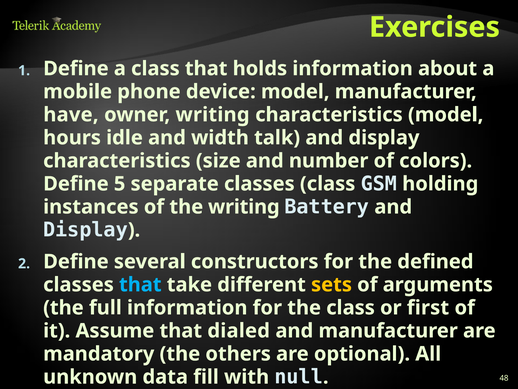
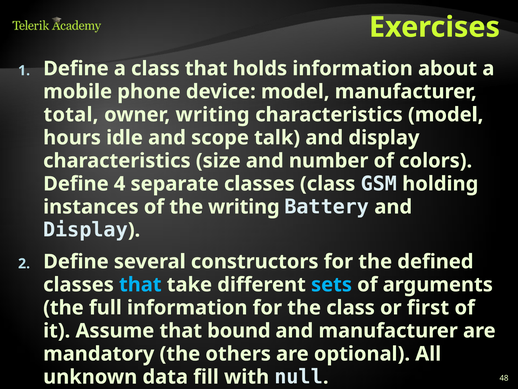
have: have -> total (71, 115)
width: width -> scope (220, 138)
5: 5 -> 4 (120, 184)
sets colour: yellow -> light blue (332, 284)
dialed: dialed -> bound (239, 330)
